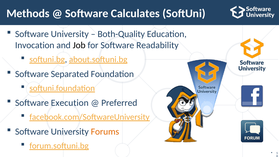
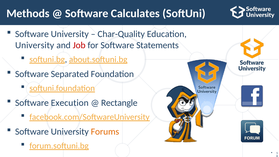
Both-Quality: Both-Quality -> Char-Quality (121, 34)
Invocation: Invocation -> University (35, 45)
Job colour: black -> red (79, 45)
Readability: Readability -> Statements (157, 45)
Preferred: Preferred -> Rectangle (119, 103)
